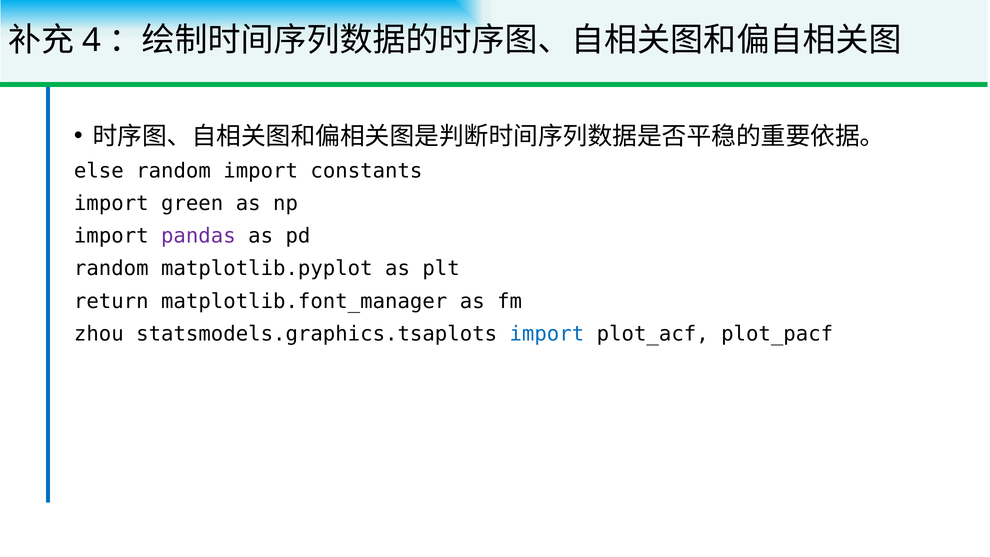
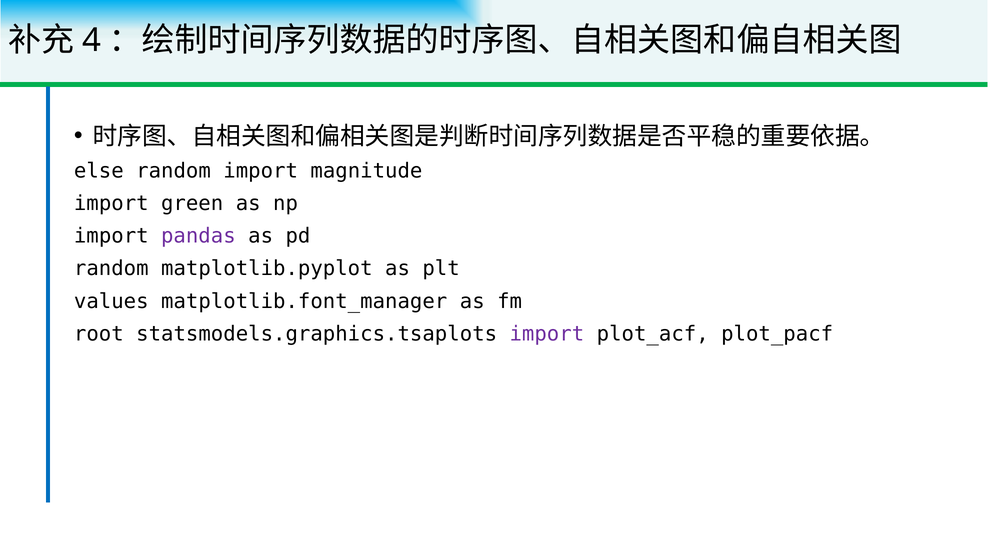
constants: constants -> magnitude (366, 171)
return: return -> values (111, 301)
zhou: zhou -> root (99, 334)
import colour: blue -> purple (547, 334)
